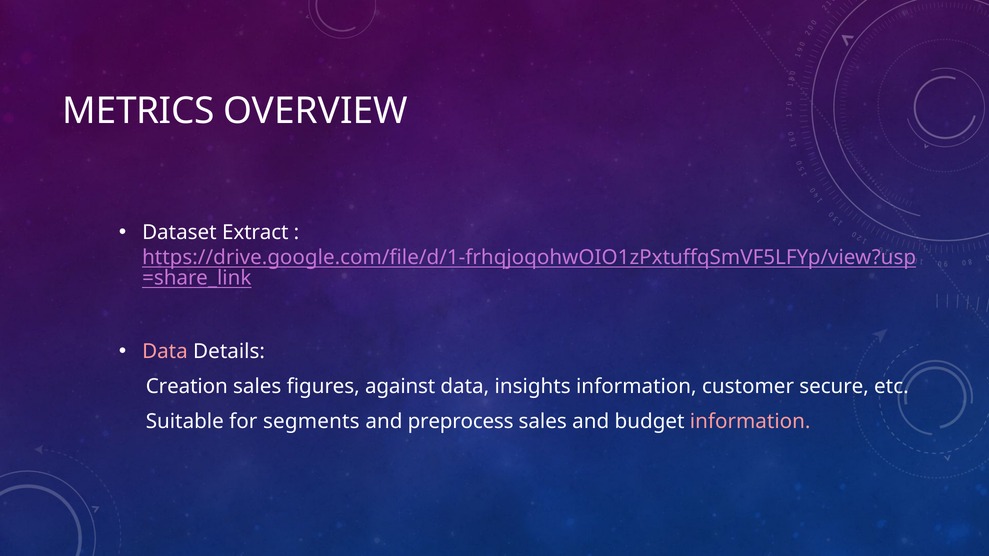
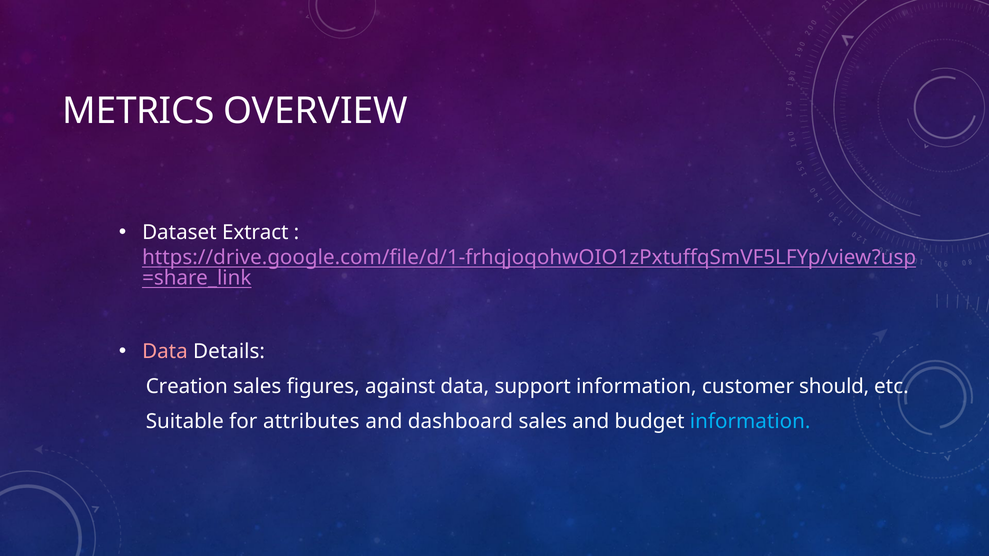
insights: insights -> support (533, 387)
secure: secure -> should (834, 387)
segments: segments -> attributes (311, 422)
preprocess: preprocess -> dashboard (460, 422)
information colour: pink -> light blue (750, 422)
